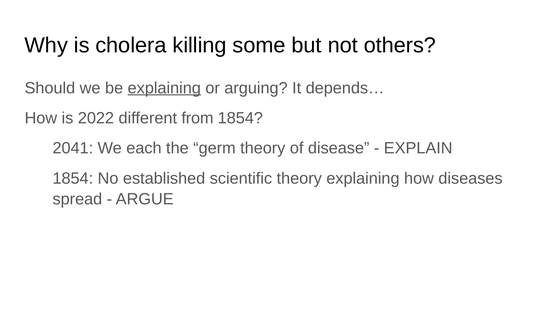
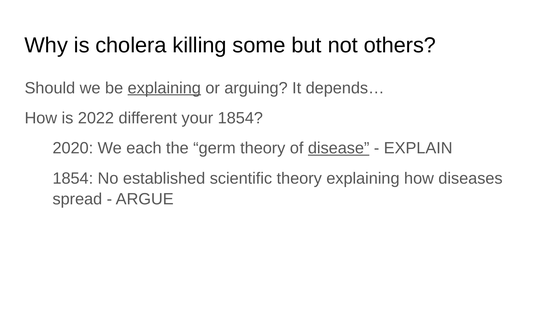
from: from -> your (197, 118)
2041: 2041 -> 2020 (73, 148)
disease underline: none -> present (339, 148)
